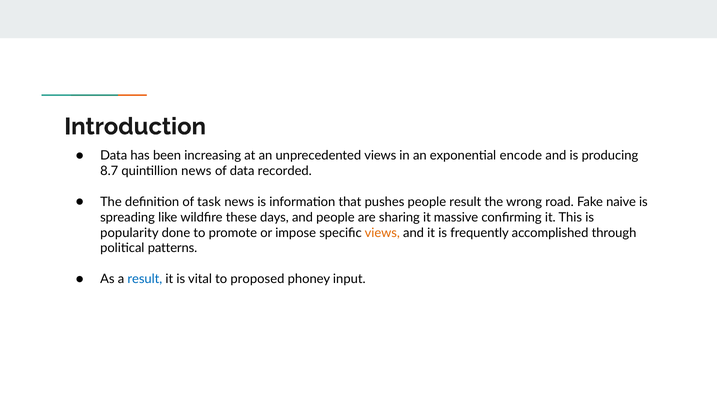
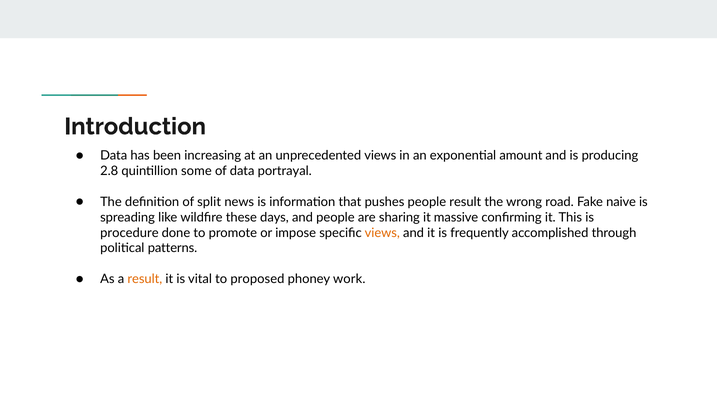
encode: encode -> amount (521, 156)
8.7: 8.7 -> 2.8 (109, 171)
quintillion news: news -> some (196, 171)
recorded: recorded -> portrayal (285, 171)
task: task -> split (209, 202)
popularity: popularity -> procedure (129, 233)
result colour: blue -> orange (145, 279)
input: input -> work (349, 279)
